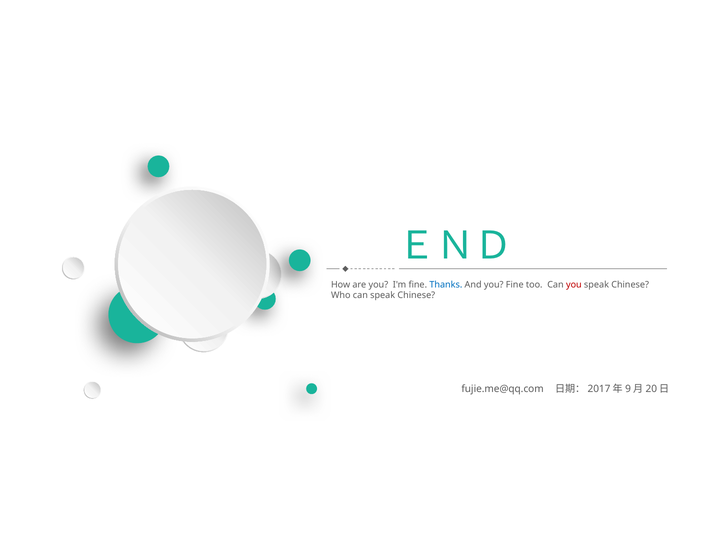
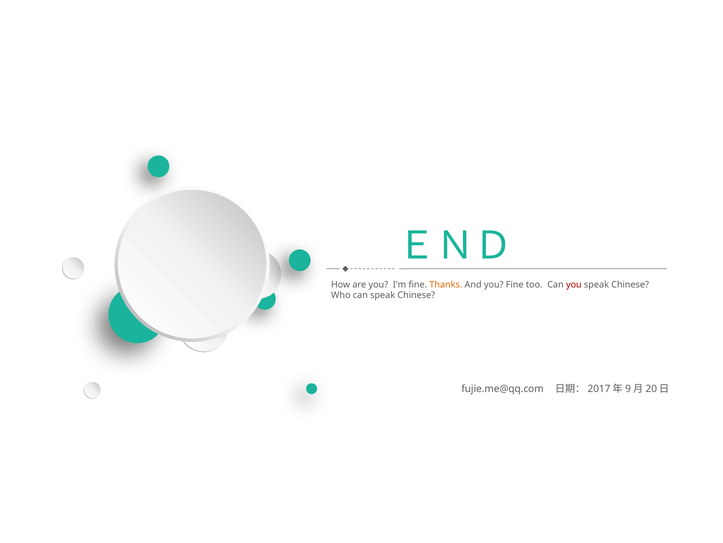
Thanks colour: blue -> orange (446, 284)
